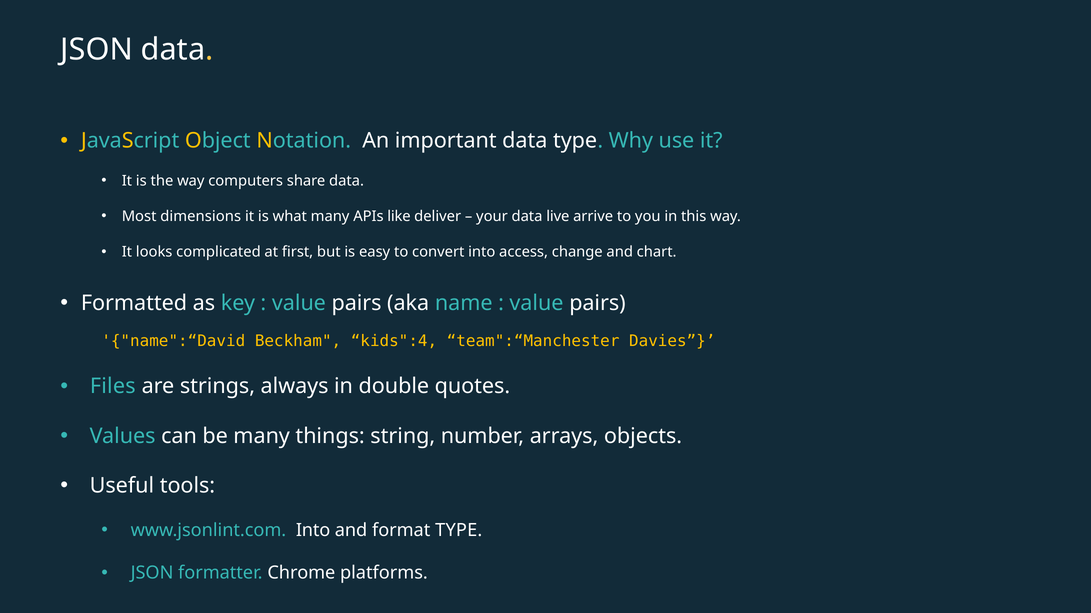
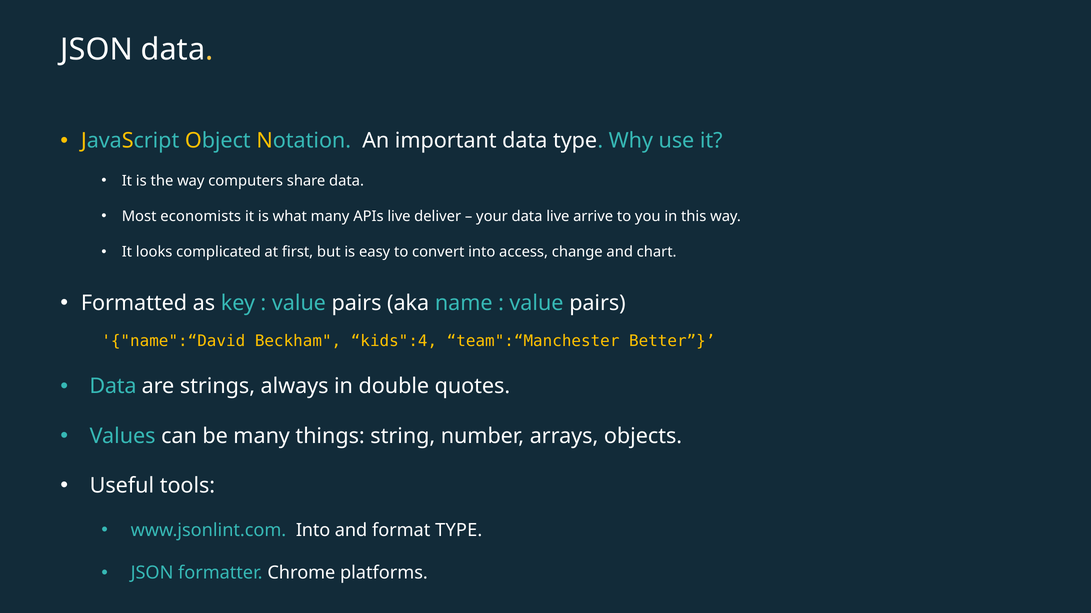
dimensions: dimensions -> economists (201, 217)
APIs like: like -> live (399, 217)
Davies: Davies -> Better (672, 341)
Files: Files -> Data (113, 387)
